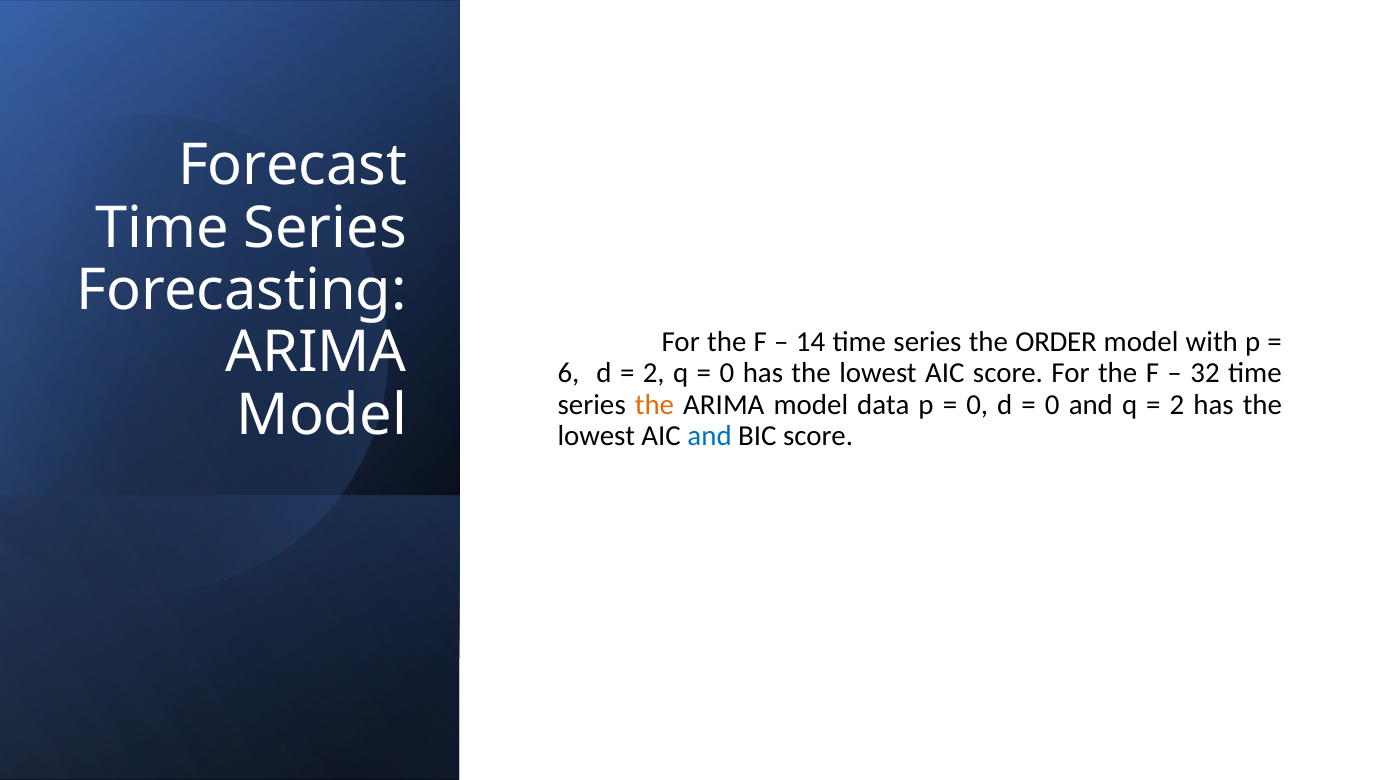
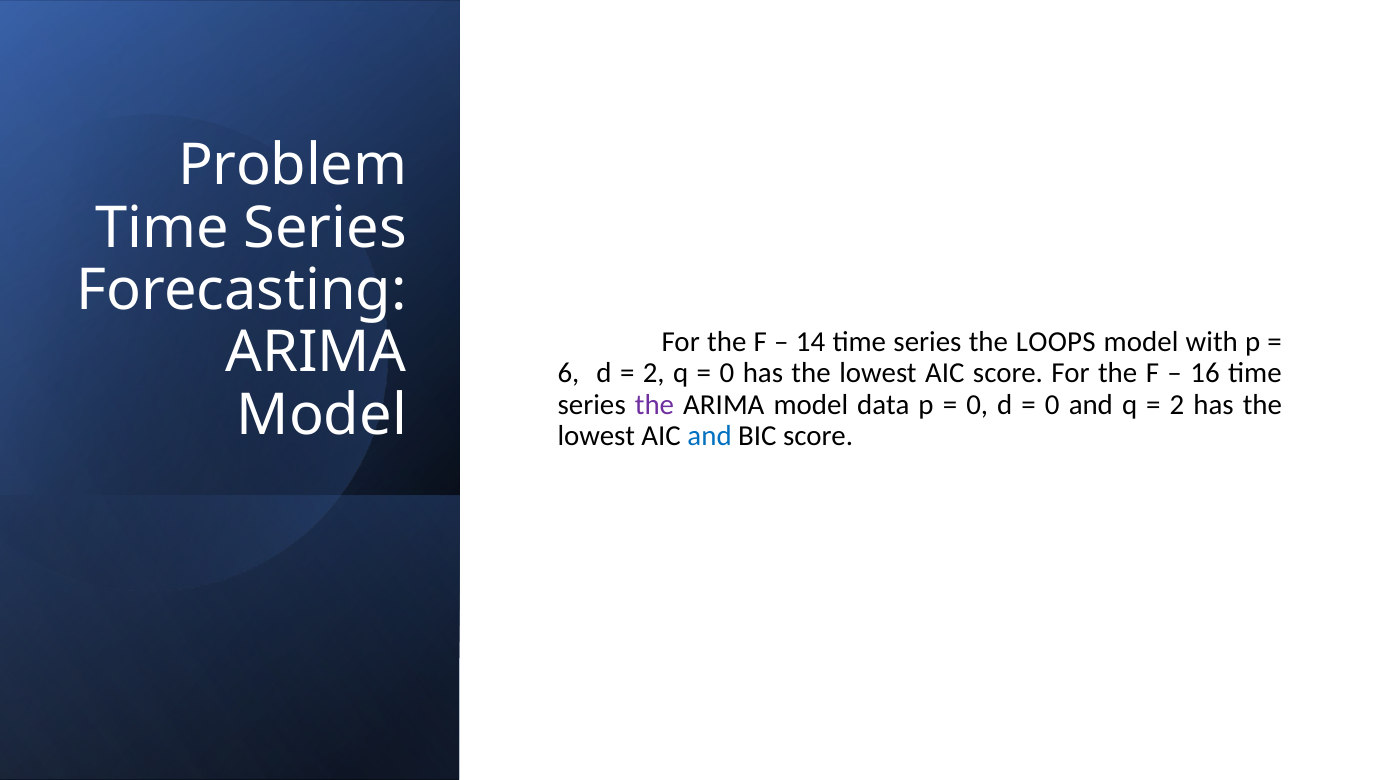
Forecast: Forecast -> Problem (293, 166)
ORDER: ORDER -> LOOPS (1056, 342)
32: 32 -> 16 (1205, 374)
the colour: orange -> purple (654, 405)
